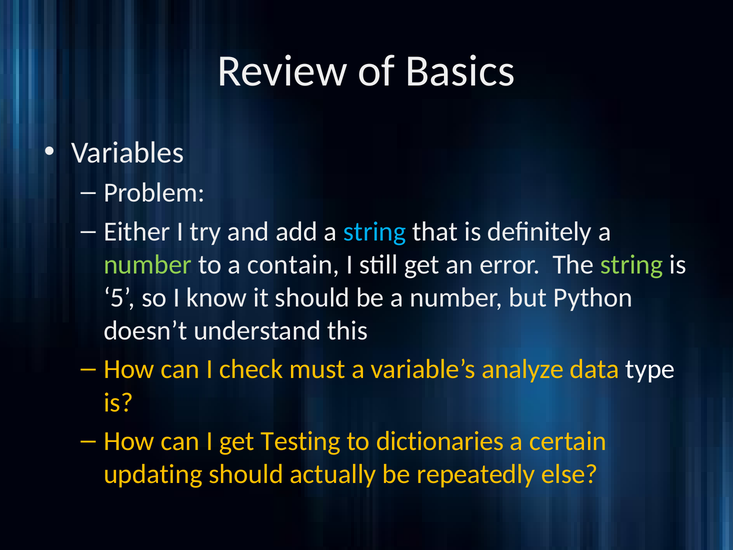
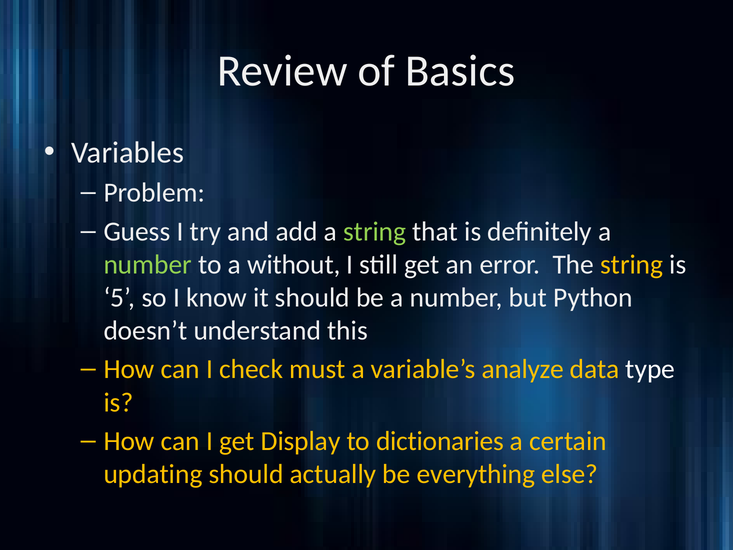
Either: Either -> Guess (137, 231)
string colour: light blue -> light green (375, 231)
contain: contain -> without (294, 264)
string colour: light green -> yellow (632, 264)
Testing: Testing -> Display (301, 441)
repeatedly: repeatedly -> everything (476, 474)
